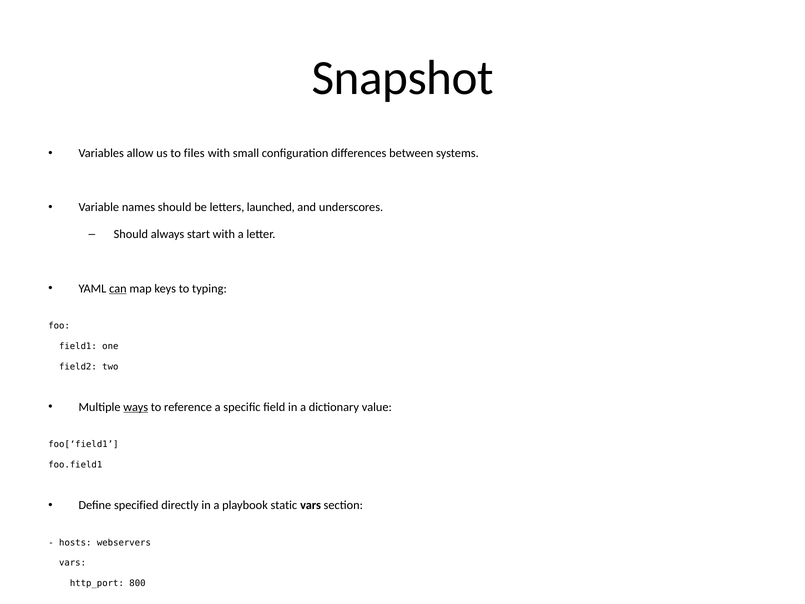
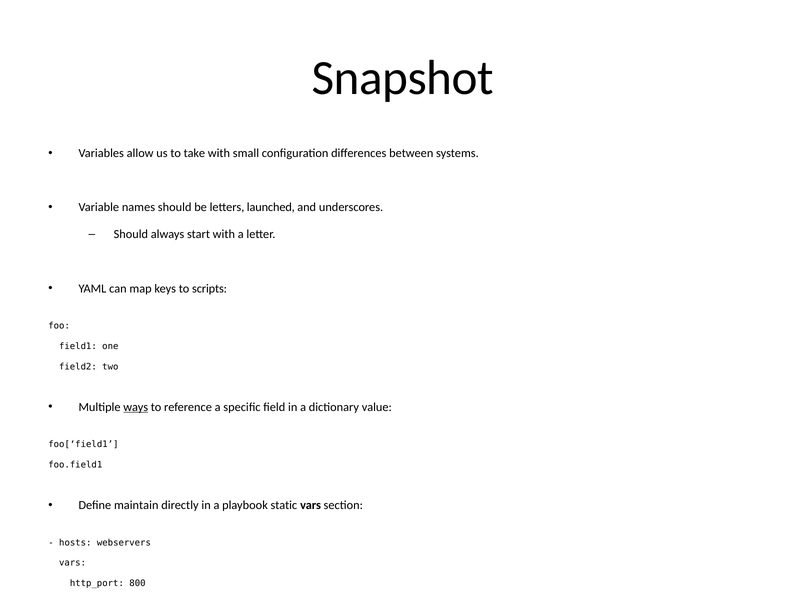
files: files -> take (194, 153)
can underline: present -> none (118, 288)
typing: typing -> scripts (210, 288)
specified: specified -> maintain (136, 505)
